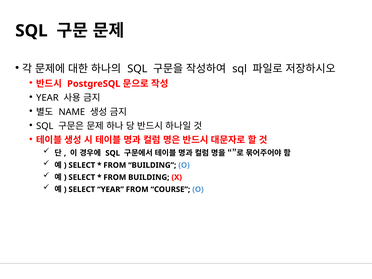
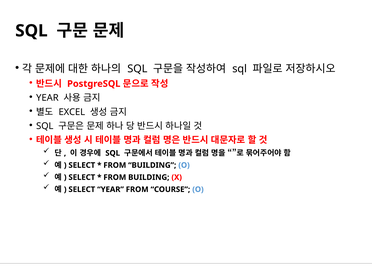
NAME: NAME -> EXCEL (72, 112)
